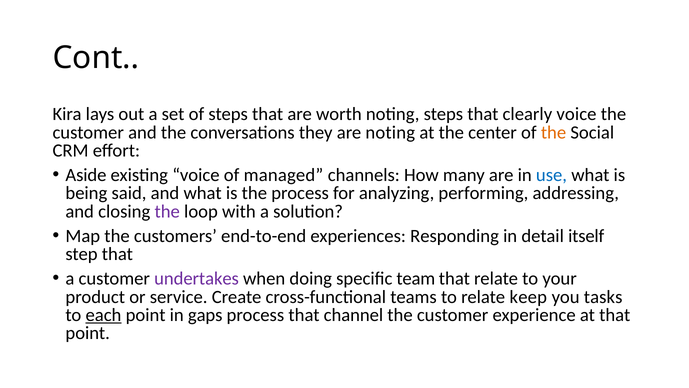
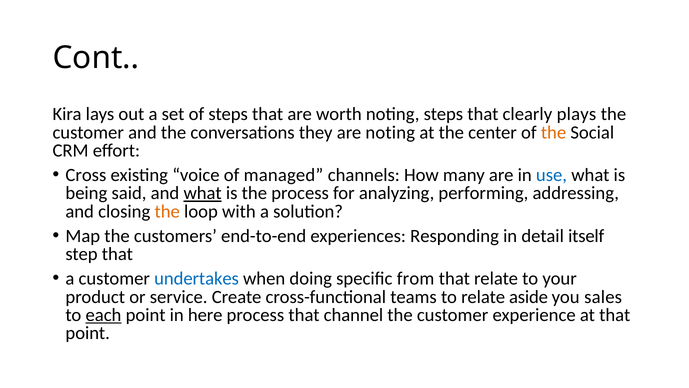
clearly voice: voice -> plays (576, 114)
Aside: Aside -> Cross (86, 175)
what underline: none -> present (203, 193)
the colour: purple -> orange (167, 211)
undertakes colour: purple -> blue (197, 278)
team: team -> from (416, 278)
keep: keep -> aside (528, 297)
tasks: tasks -> sales (603, 297)
gaps: gaps -> here (205, 315)
